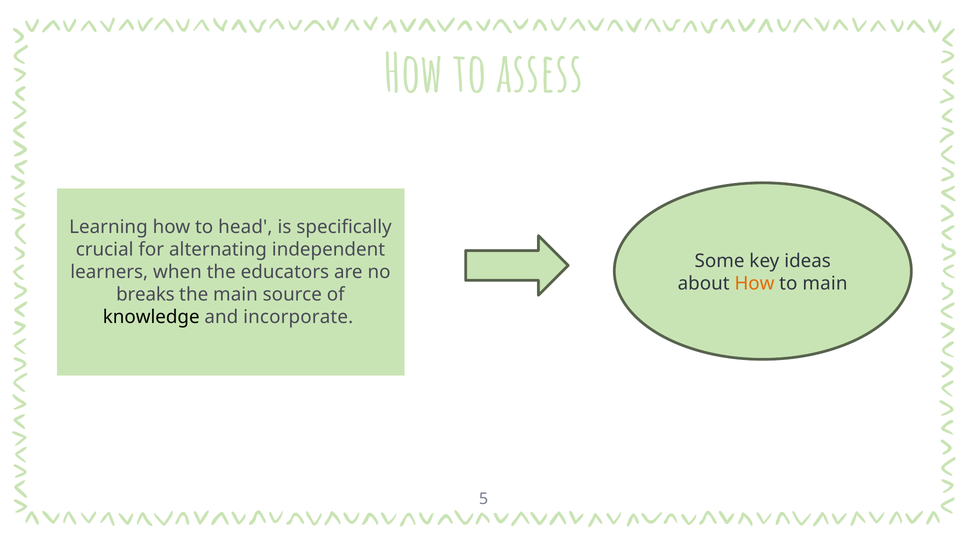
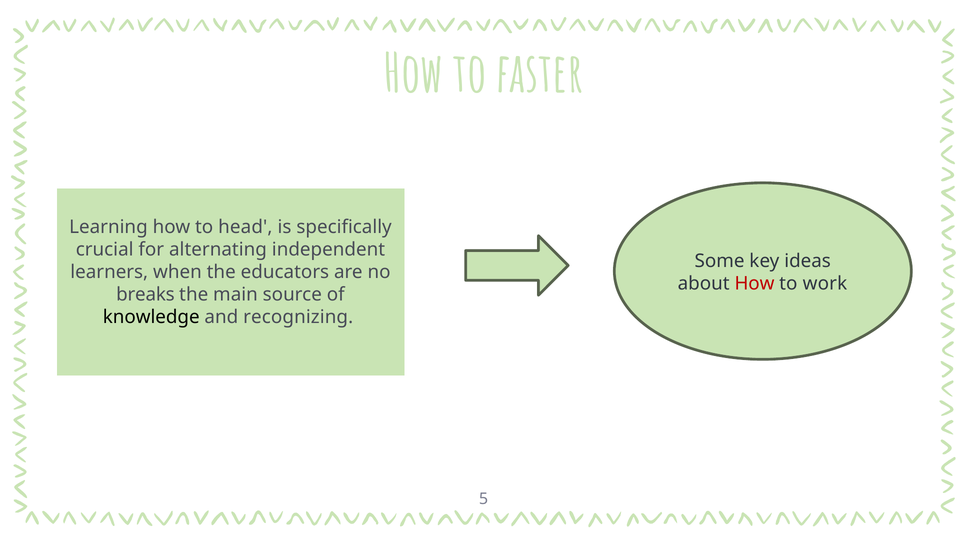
assess: assess -> faster (540, 74)
How colour: orange -> red (754, 284)
to main: main -> work (825, 284)
incorporate: incorporate -> recognizing (298, 317)
